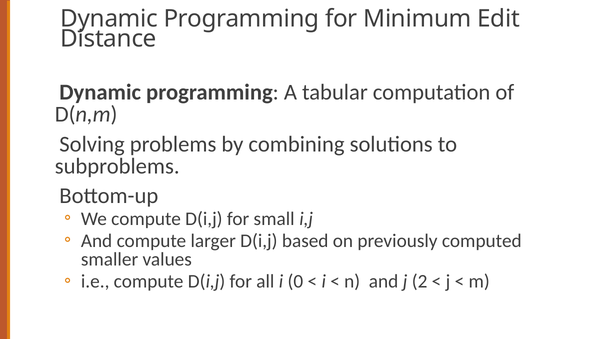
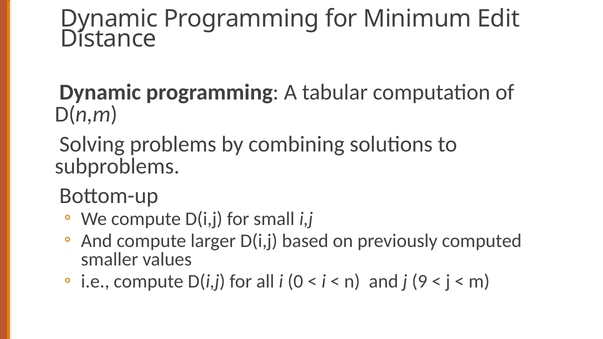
2: 2 -> 9 (420, 282)
